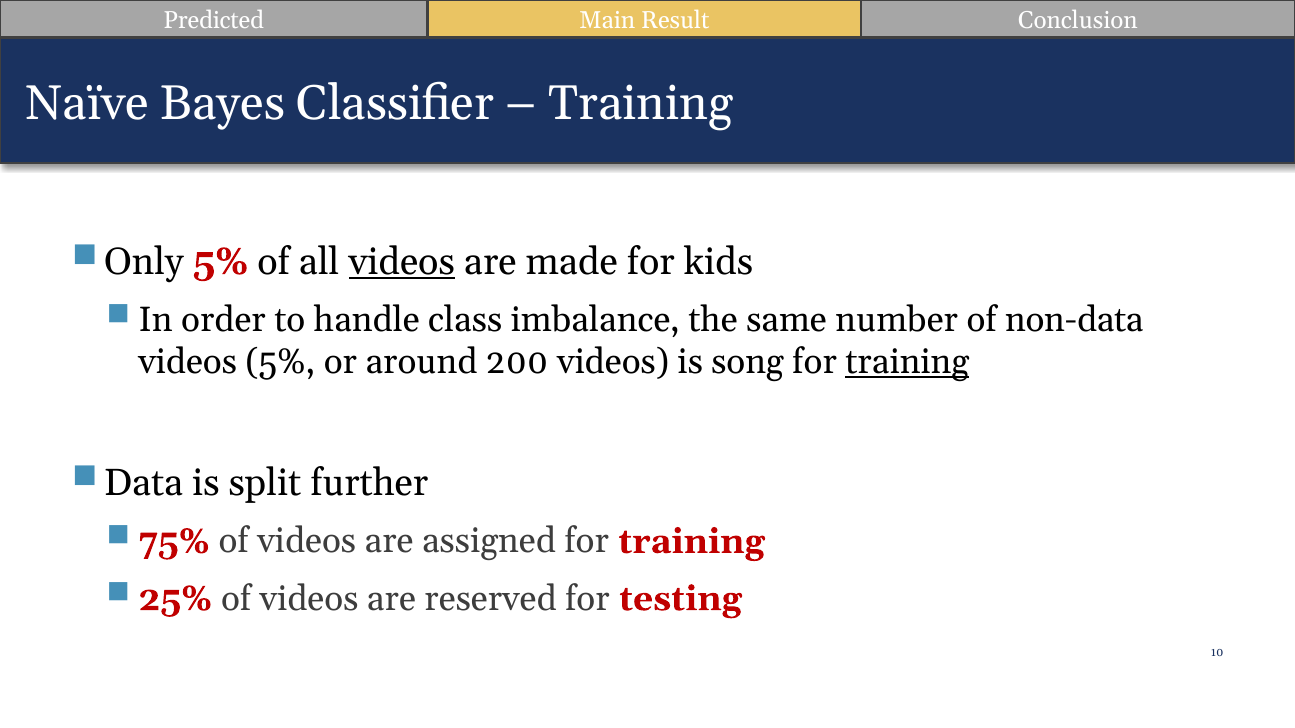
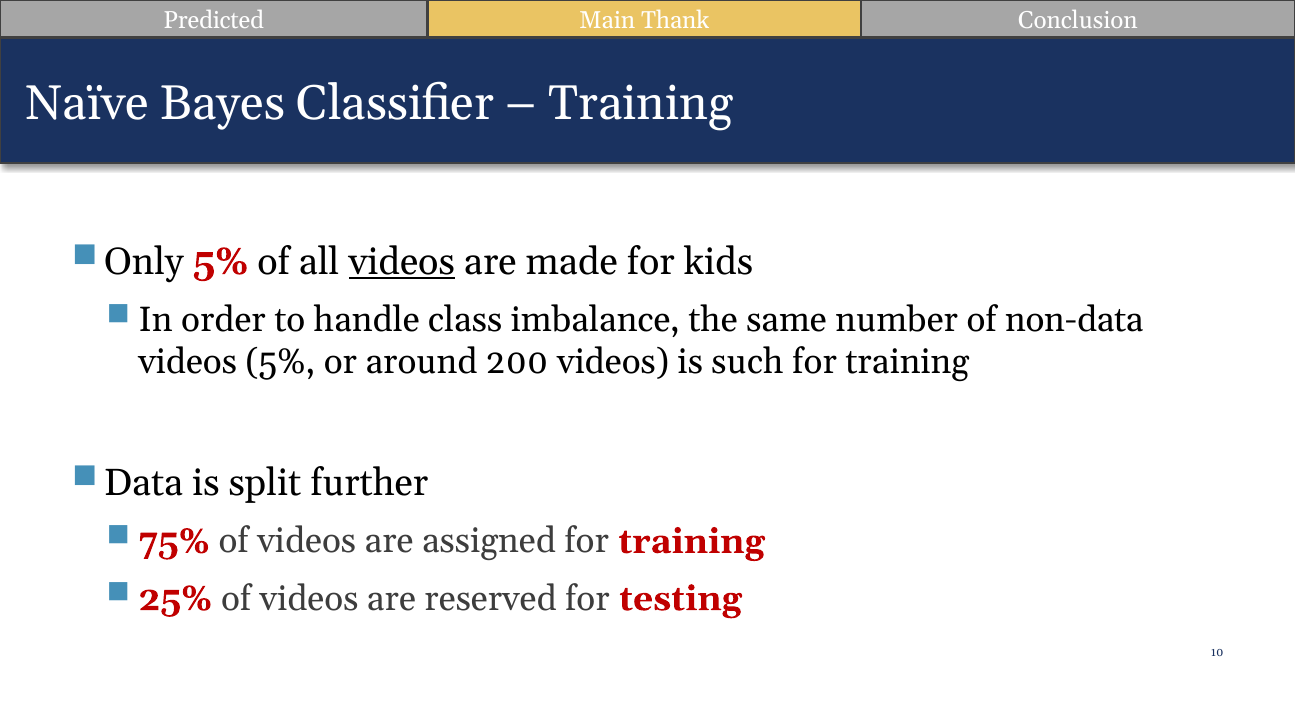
Result: Result -> Thank (675, 20)
song: song -> such (747, 363)
training underline: present -> none (907, 363)
